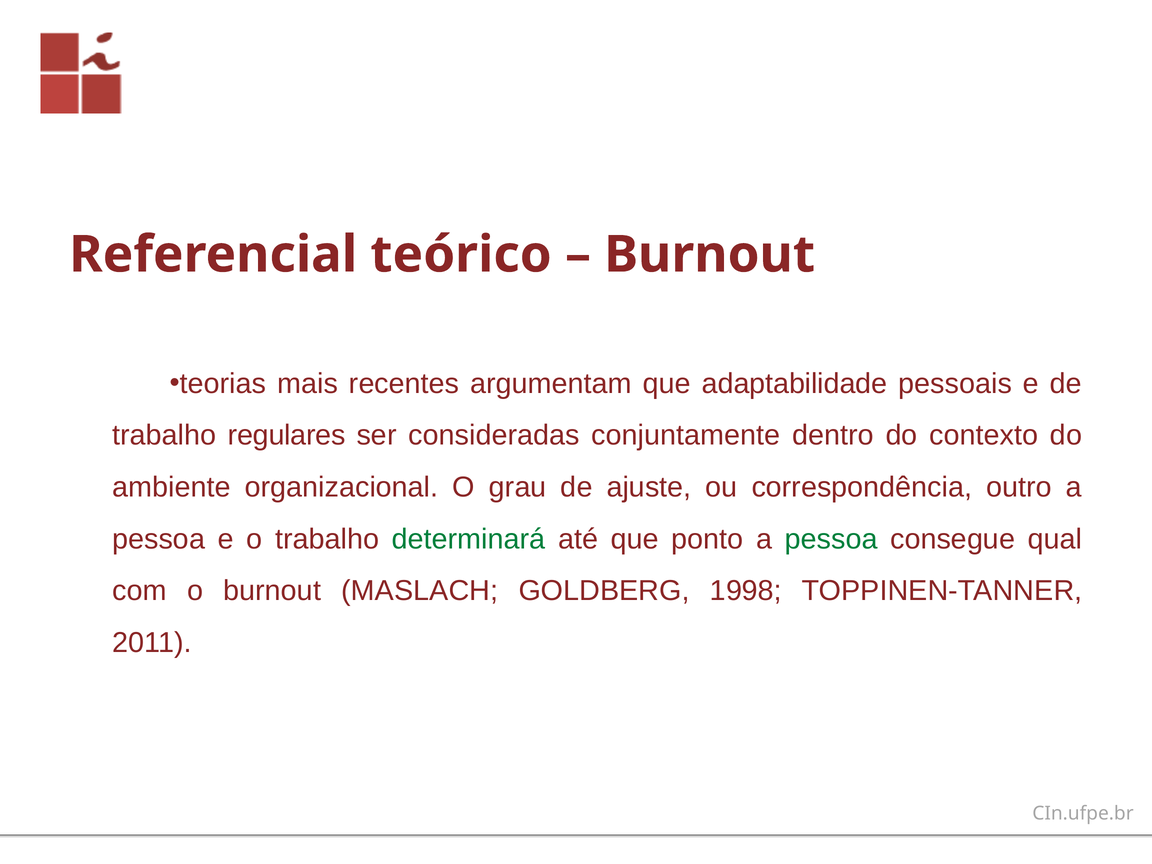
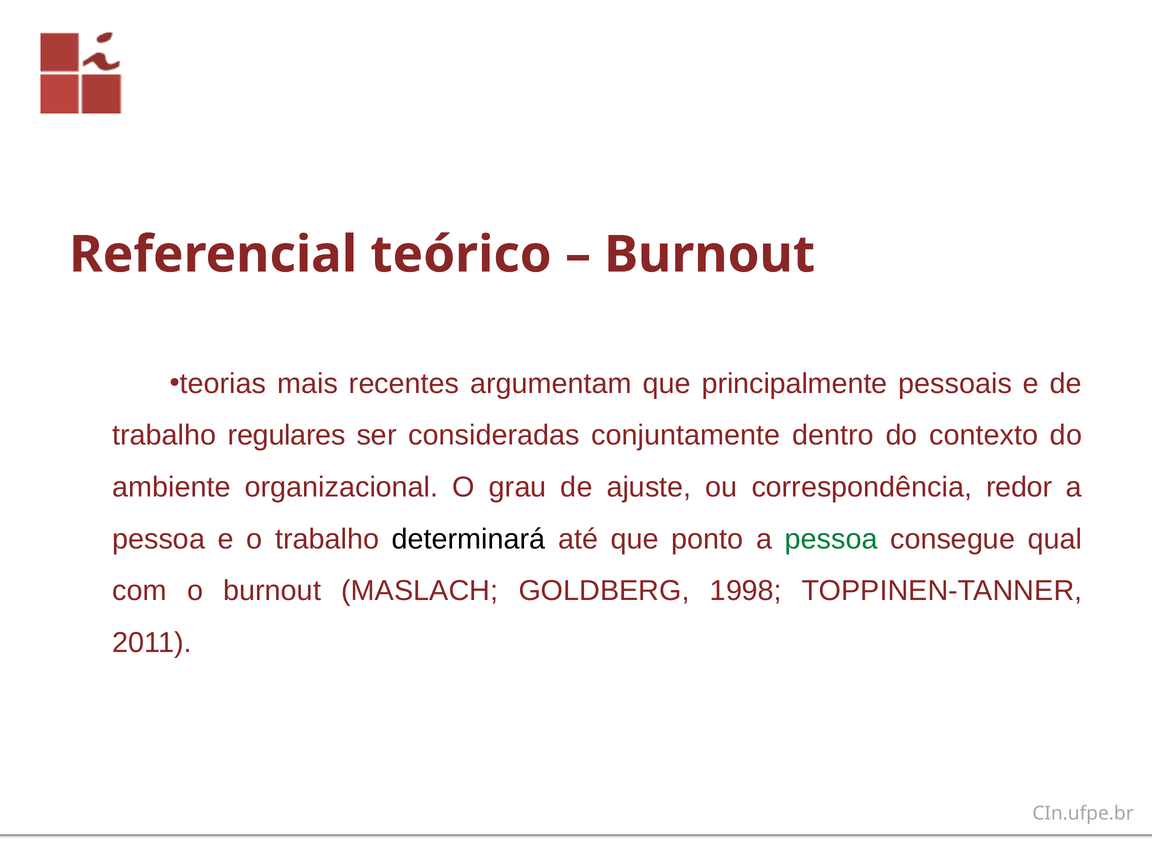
adaptabilidade: adaptabilidade -> principalmente (795, 384)
outro: outro -> redor (1019, 487)
determinará colour: green -> black (469, 539)
